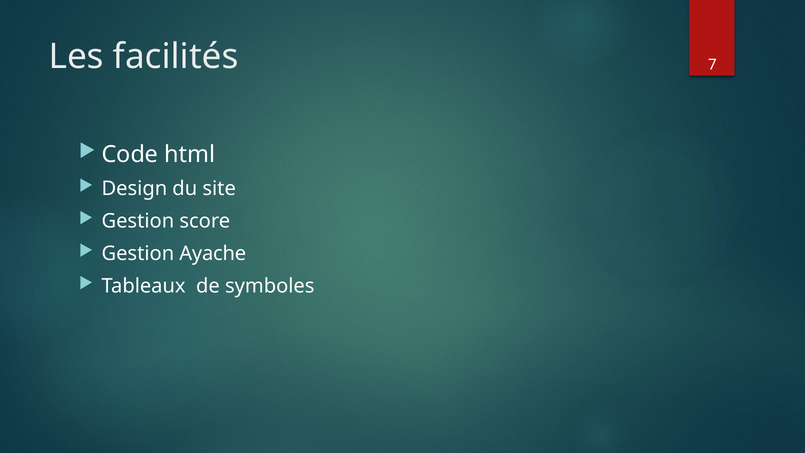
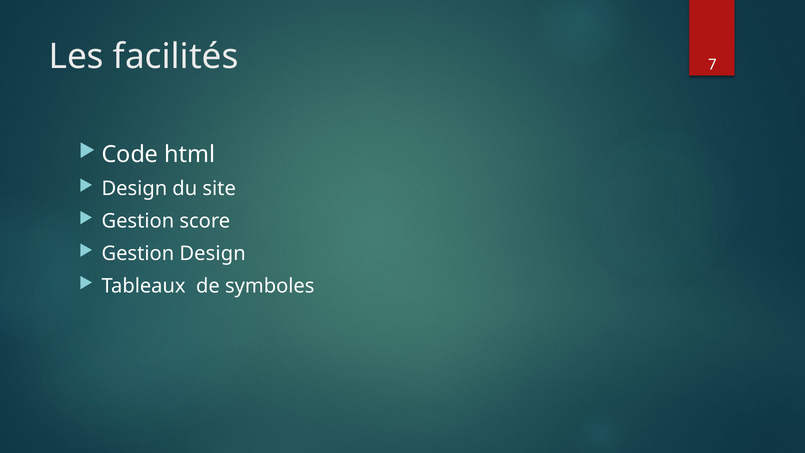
Gestion Ayache: Ayache -> Design (213, 254)
